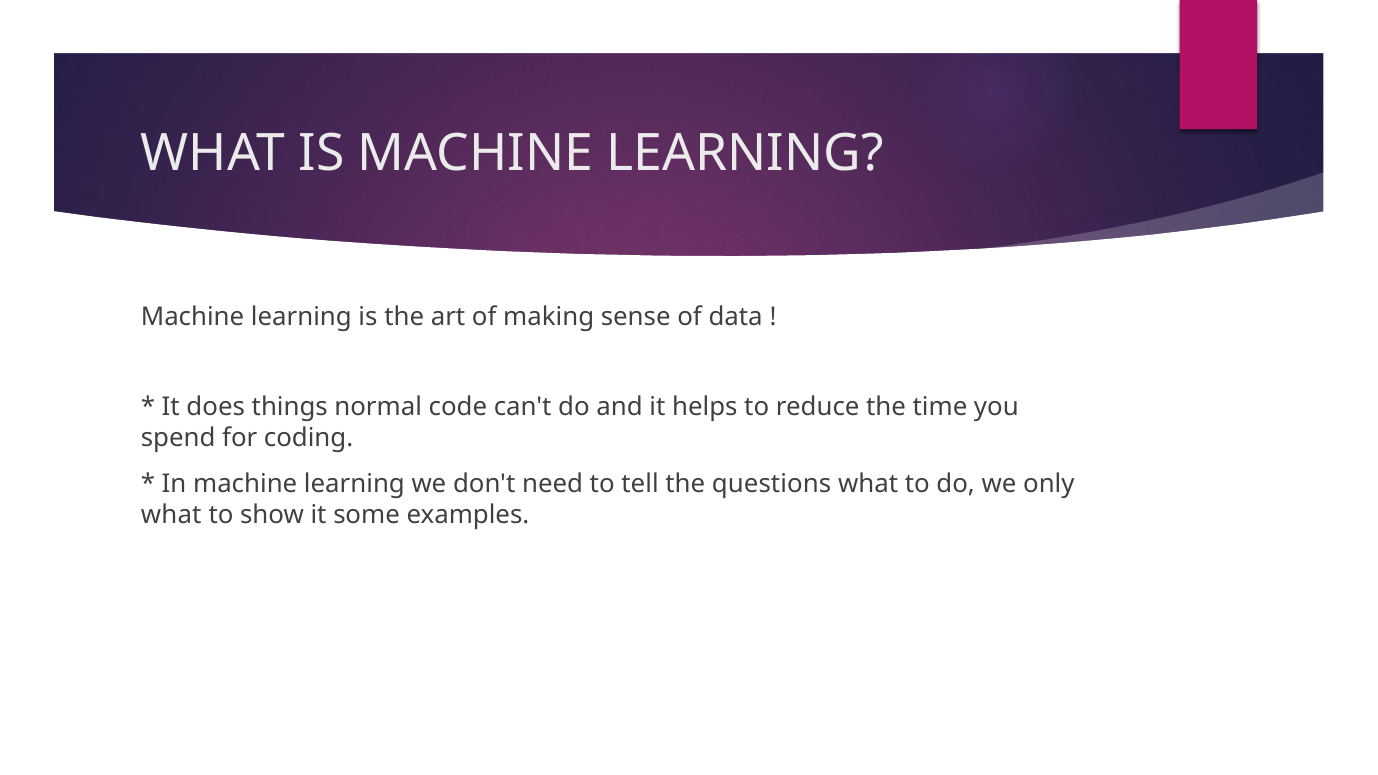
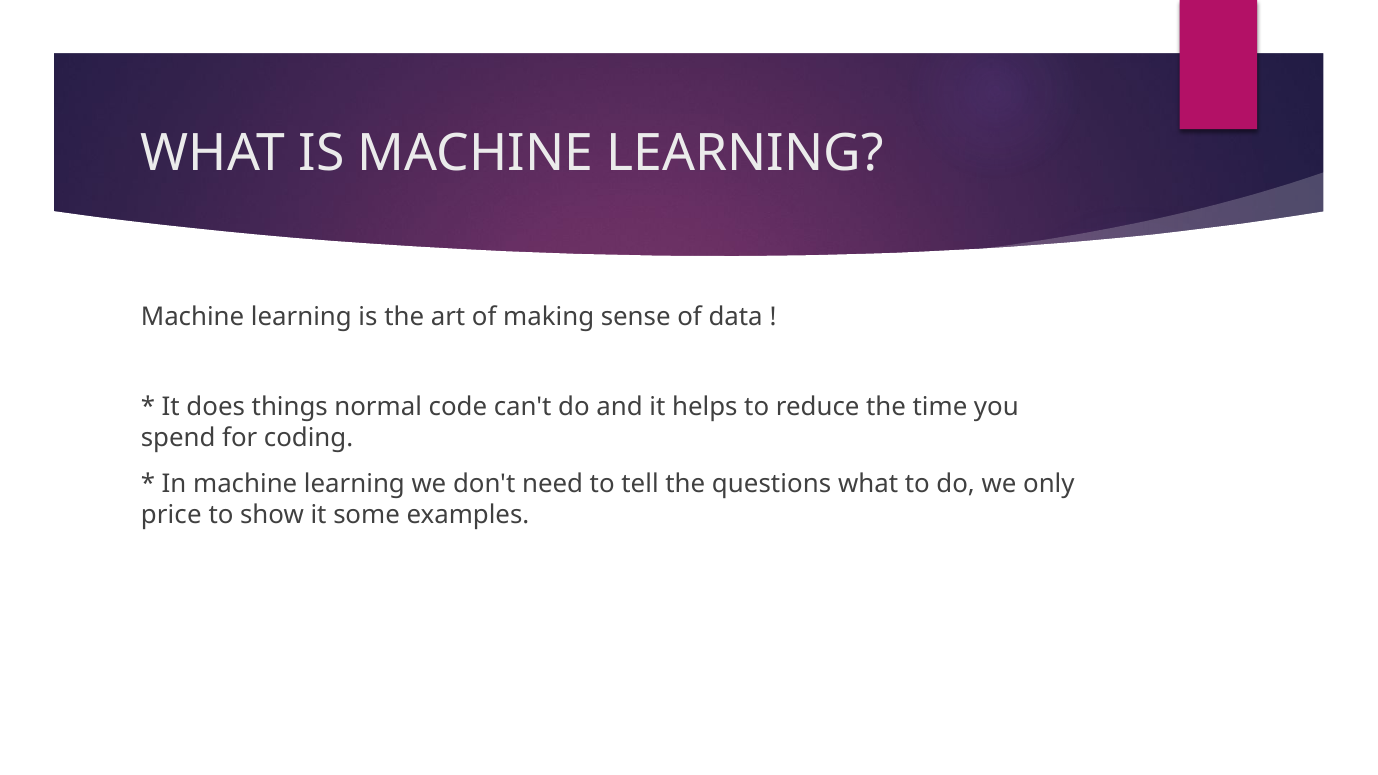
what: what -> price (171, 515)
